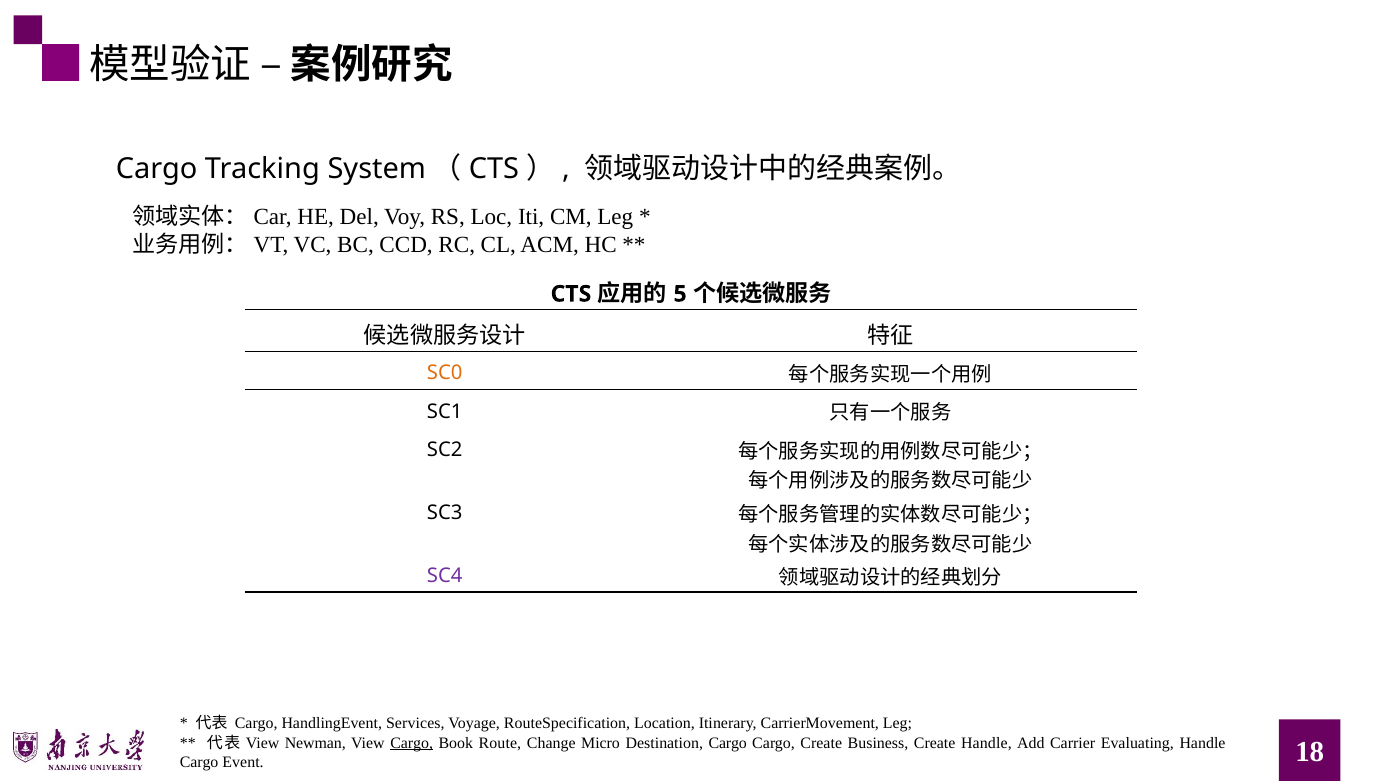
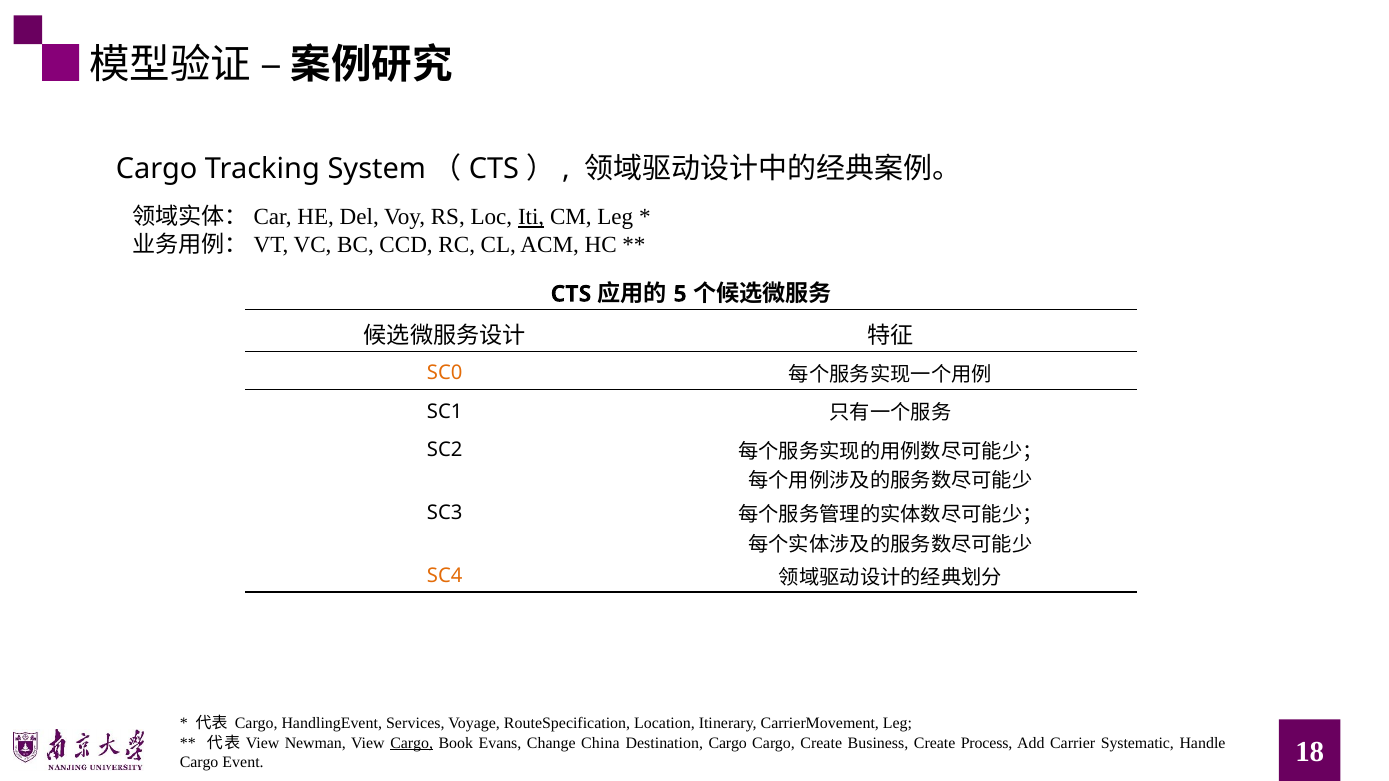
Iti underline: none -> present (531, 217)
SC4 colour: purple -> orange (445, 576)
Route: Route -> Evans (500, 743)
Micro: Micro -> China (600, 743)
Create Handle: Handle -> Process (987, 743)
Evaluating: Evaluating -> Systematic (1137, 743)
